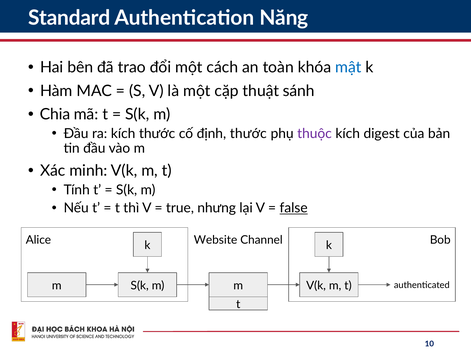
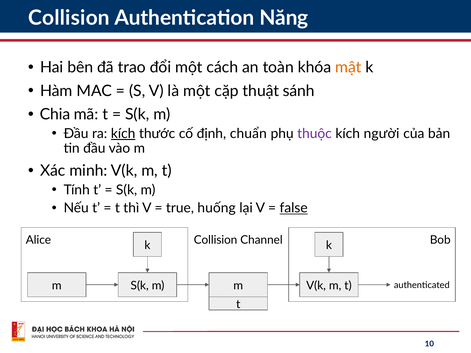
Standard: Standard -> Collision (69, 18)
mật colour: blue -> orange (348, 68)
kích underline: none -> present (123, 134)
định thước: thước -> chuẩn (248, 134)
digest: digest -> người (382, 134)
nhưng: nhưng -> huống (217, 208)
Website: Website -> Collision (216, 240)
